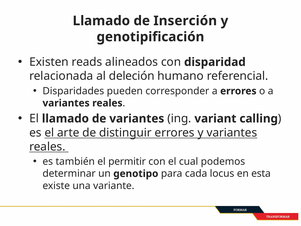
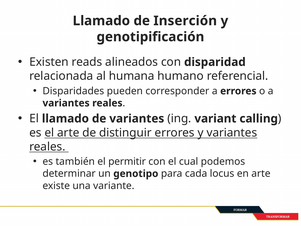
deleción: deleción -> humana (132, 76)
en esta: esta -> arte (261, 173)
